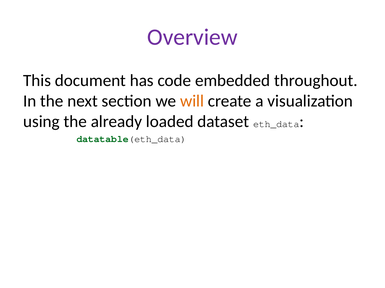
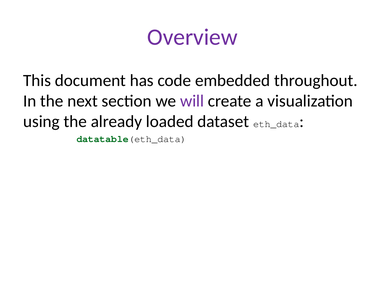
will colour: orange -> purple (192, 101)
